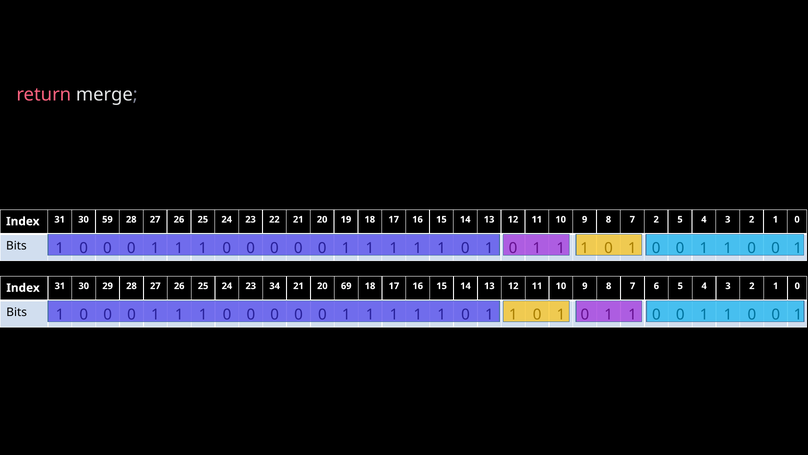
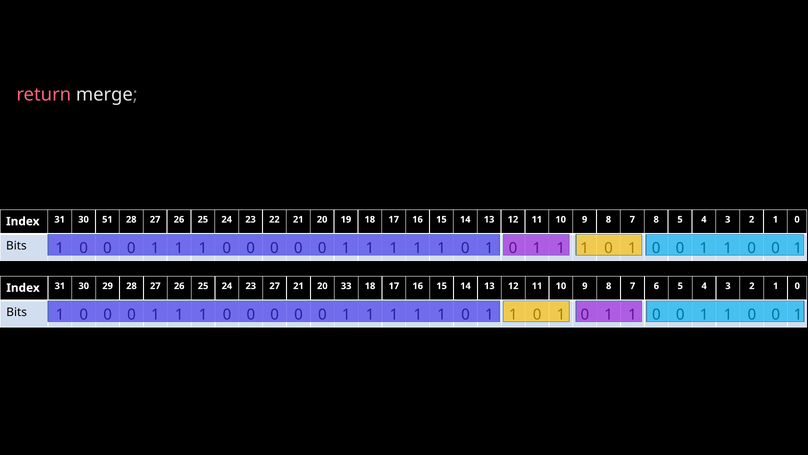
59: 59 -> 51 (107, 219)
7 2: 2 -> 8 (656, 219)
23 34: 34 -> 27 (275, 286)
69: 69 -> 33 (346, 286)
